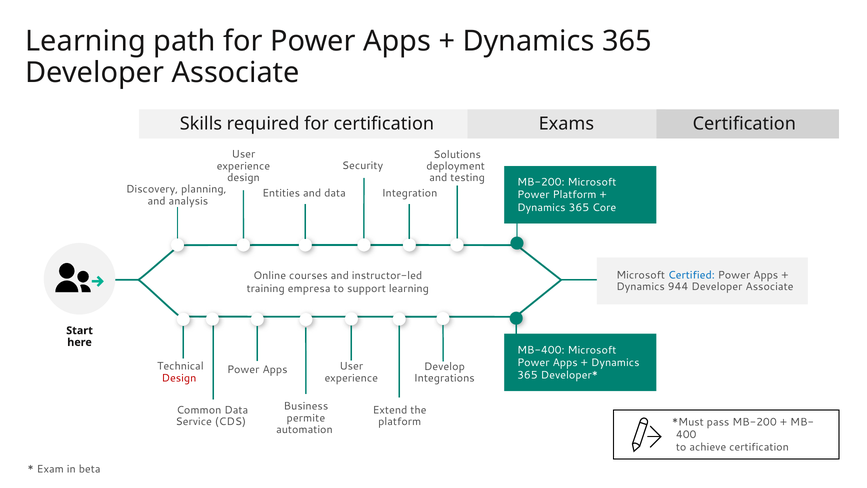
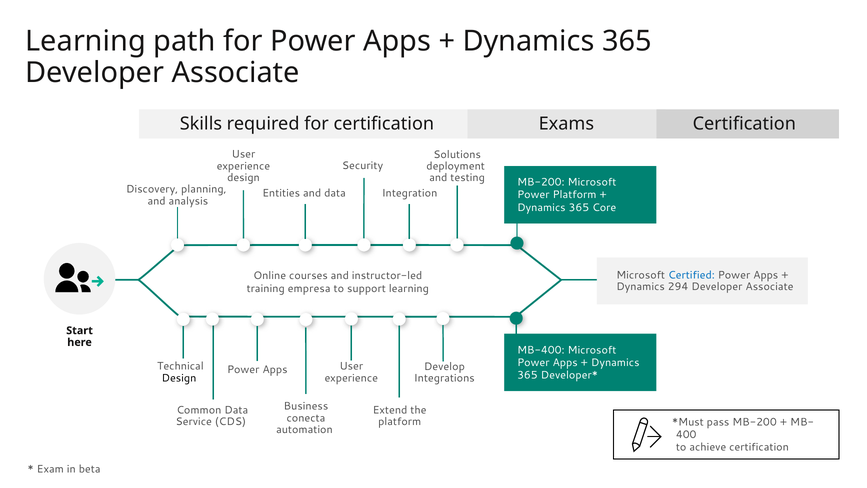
944: 944 -> 294 (678, 287)
Design colour: red -> black (179, 378)
permite: permite -> conecta (306, 418)
